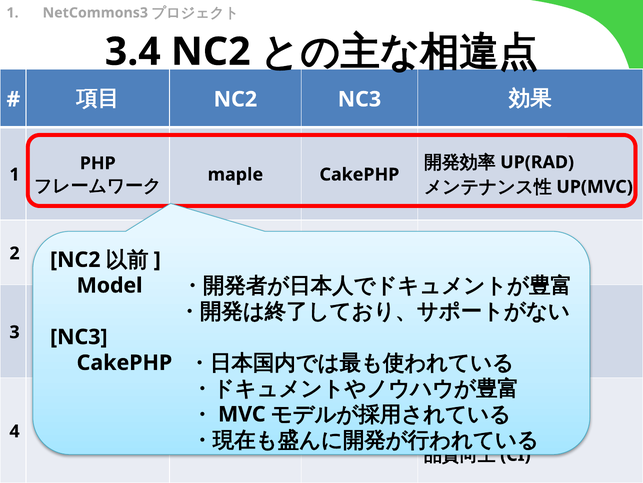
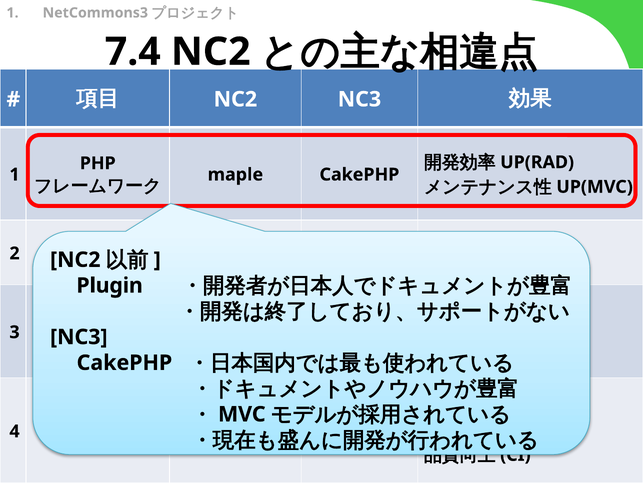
3.4: 3.4 -> 7.4 (133, 52)
Model: Model -> Plugin (110, 285)
